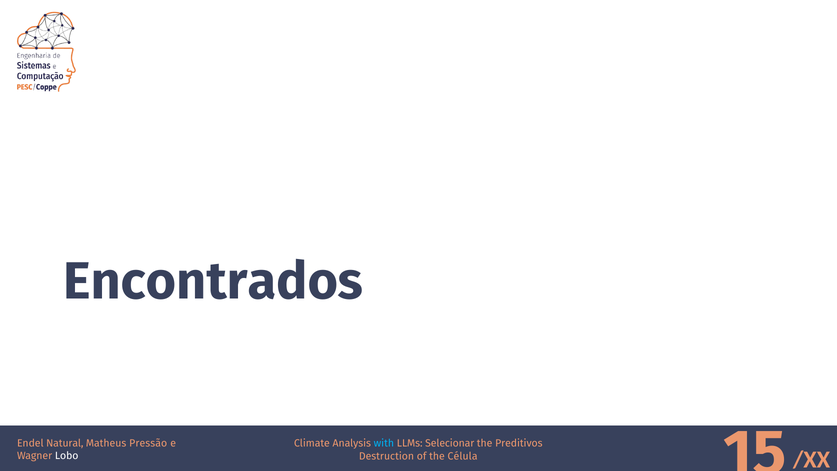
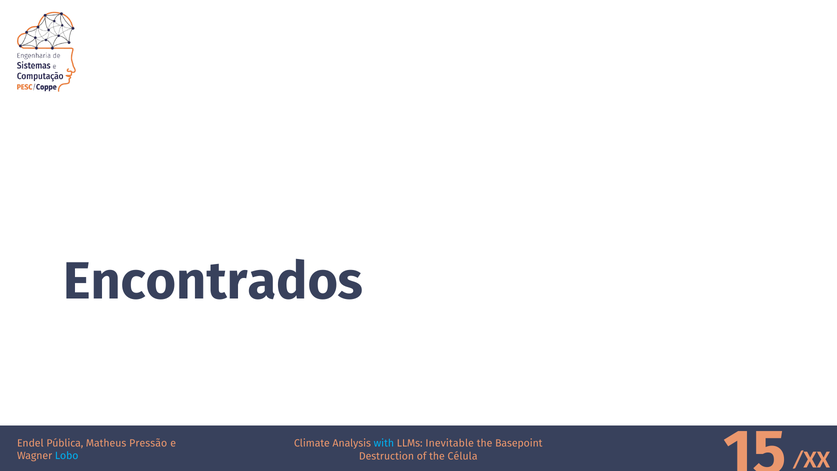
Natural: Natural -> Pública (65, 443)
Selecionar: Selecionar -> Inevitable (450, 443)
Preditivos: Preditivos -> Basepoint (519, 443)
Lobo colour: white -> light blue (67, 455)
